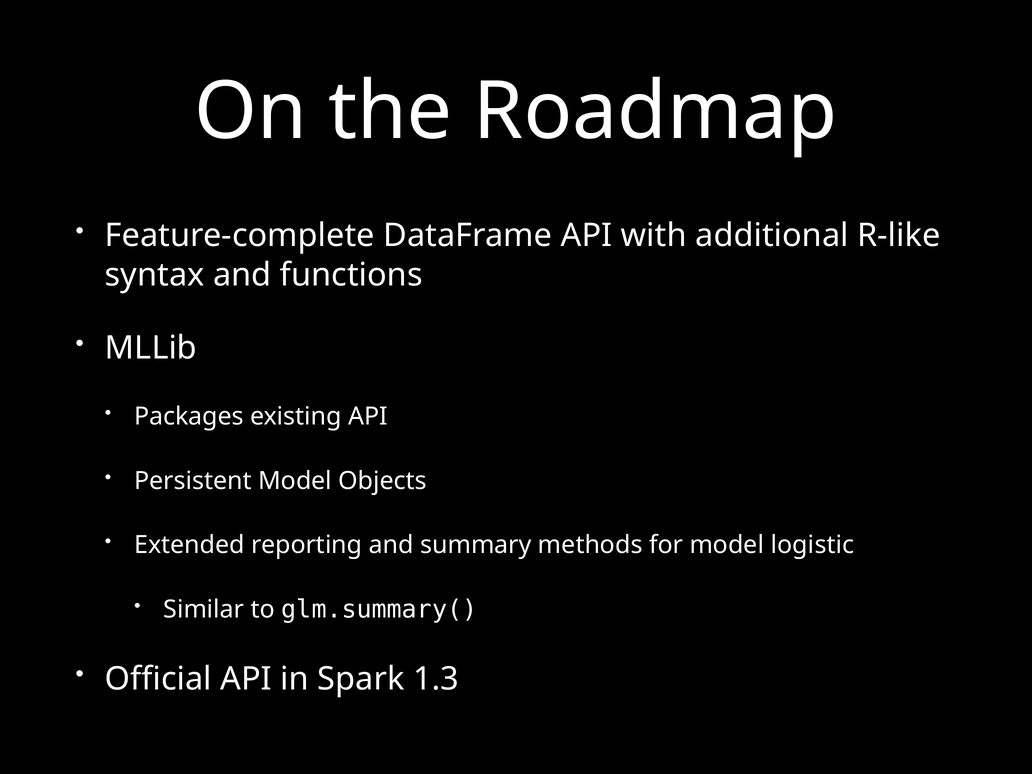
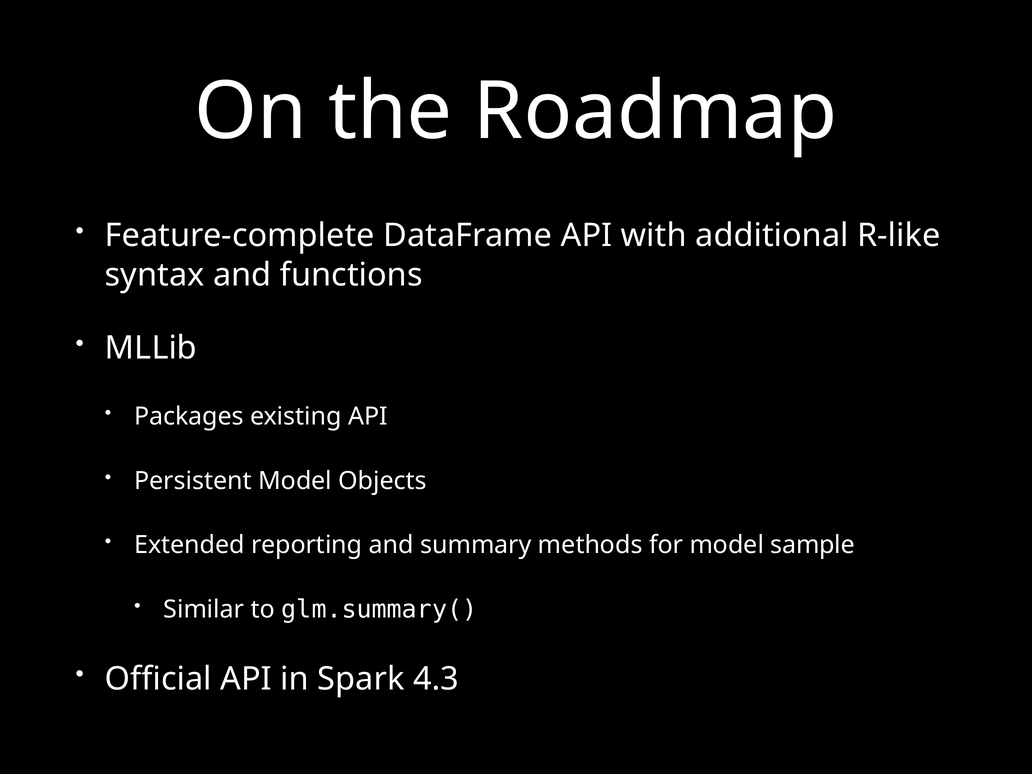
logistic: logistic -> sample (813, 545)
1.3: 1.3 -> 4.3 (436, 679)
